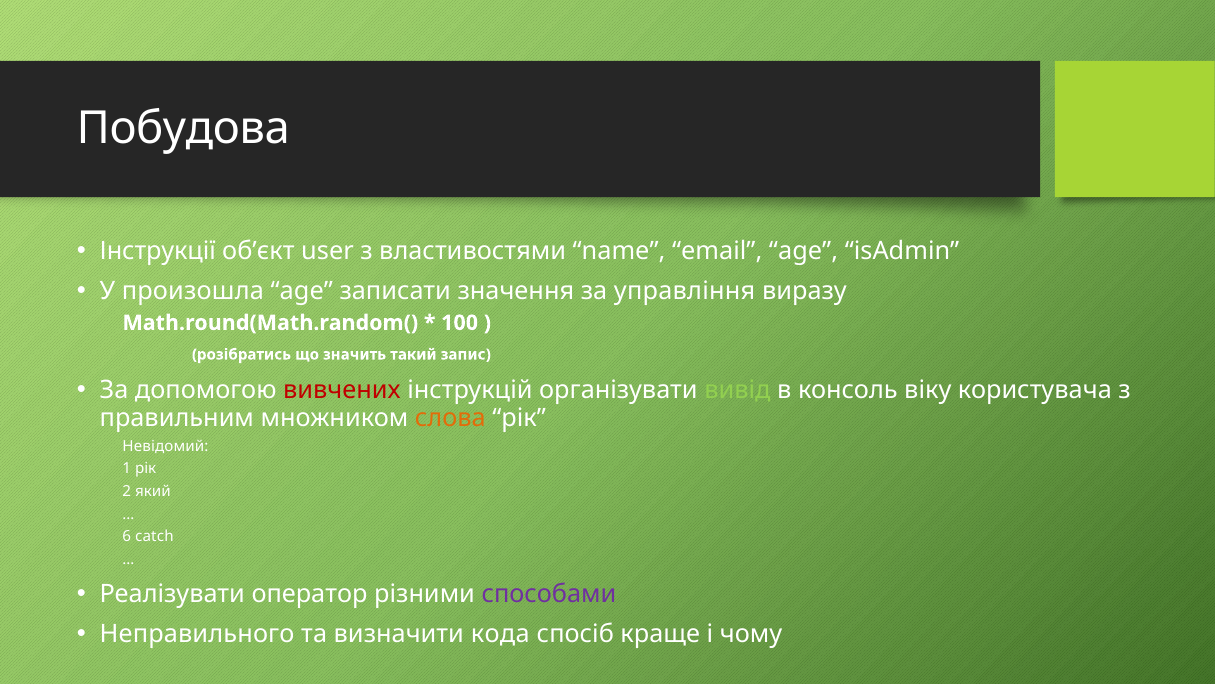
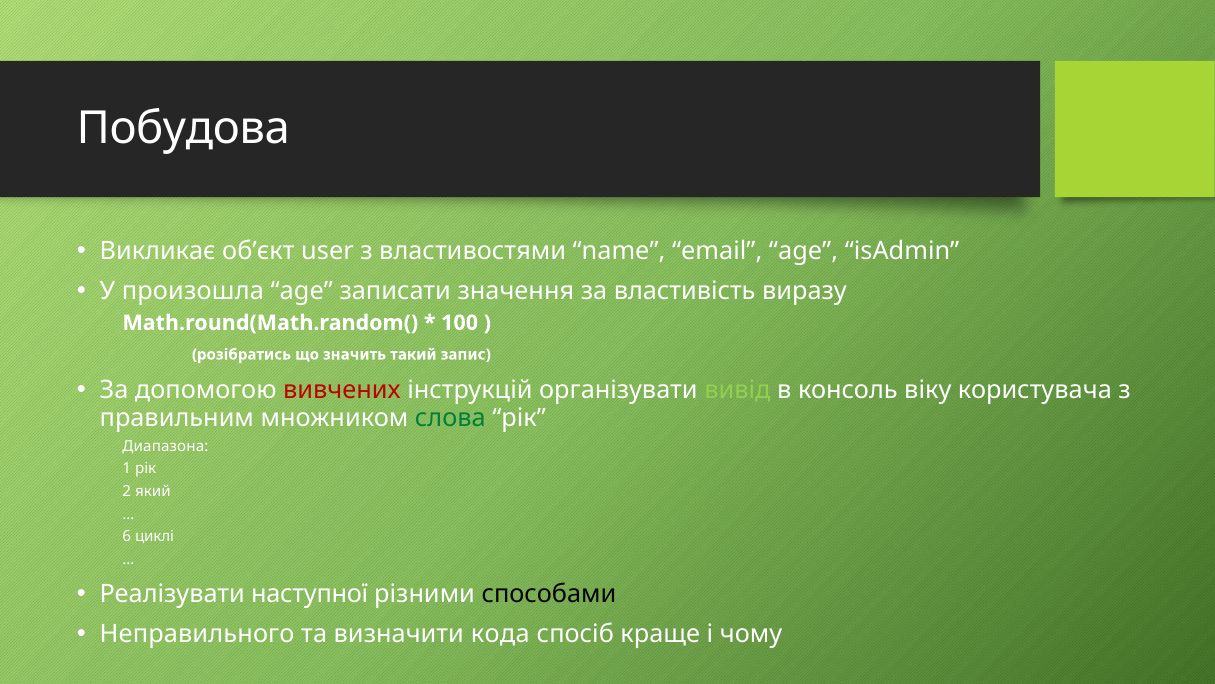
Інструкції: Інструкції -> Викликає (158, 251)
управління: управління -> властивість (685, 291)
слова colour: orange -> green (450, 417)
Невідомий: Невідомий -> Диапазона (165, 446)
catch: catch -> циклі (155, 536)
оператор: оператор -> наступної (310, 594)
способами colour: purple -> black (549, 594)
